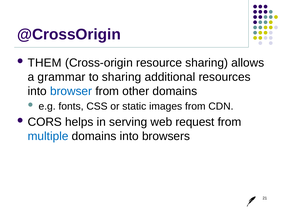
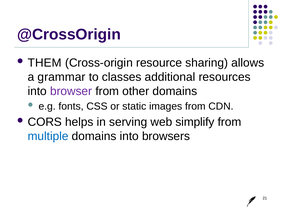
to sharing: sharing -> classes (122, 77)
browser colour: blue -> purple (71, 91)
request: request -> simplify (195, 122)
